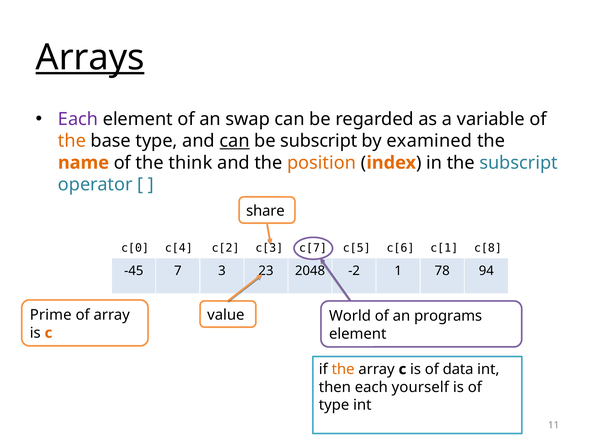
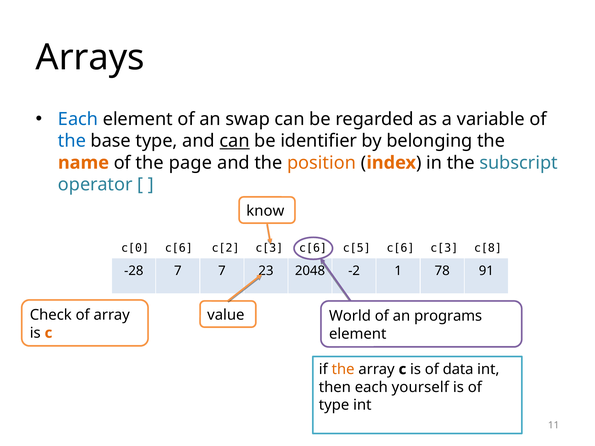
Arrays underline: present -> none (90, 58)
Each colour: purple -> blue (78, 119)
the colour: orange -> blue (72, 141)
be subscript: subscript -> identifier (319, 141)
examined: examined -> belonging (429, 141)
think: think -> page (190, 163)
share: share -> know (265, 211)
c[0 c[4: c[4 -> c[6 (179, 248)
c[3 c[7: c[7 -> c[6 (313, 248)
c[6 c[1: c[1 -> c[3 (444, 248)
-45: -45 -> -28 (134, 271)
7 3: 3 -> 7 (222, 271)
94: 94 -> 91 (486, 271)
Prime: Prime -> Check (51, 315)
